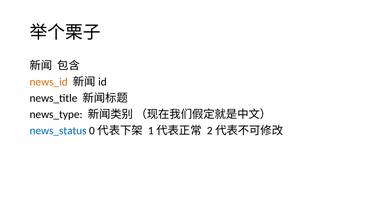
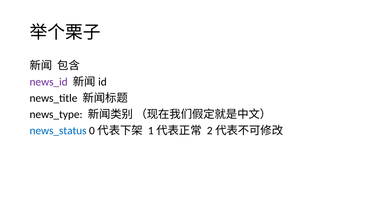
news_id colour: orange -> purple (49, 82)
